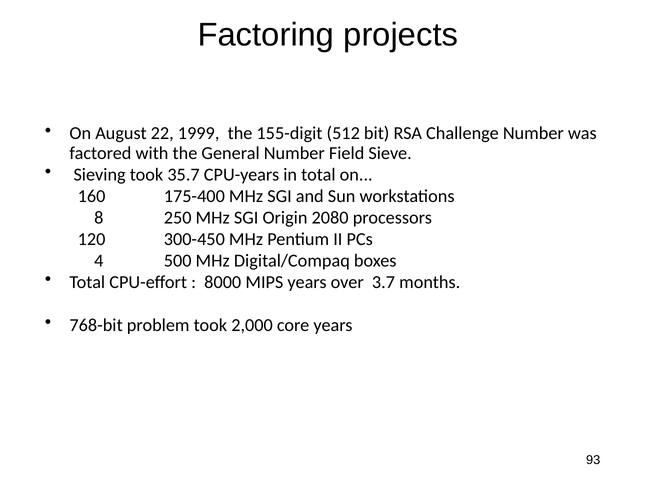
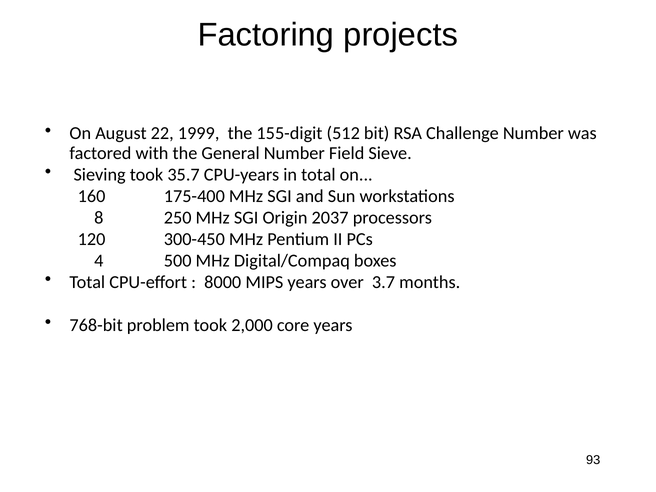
2080: 2080 -> 2037 (330, 218)
